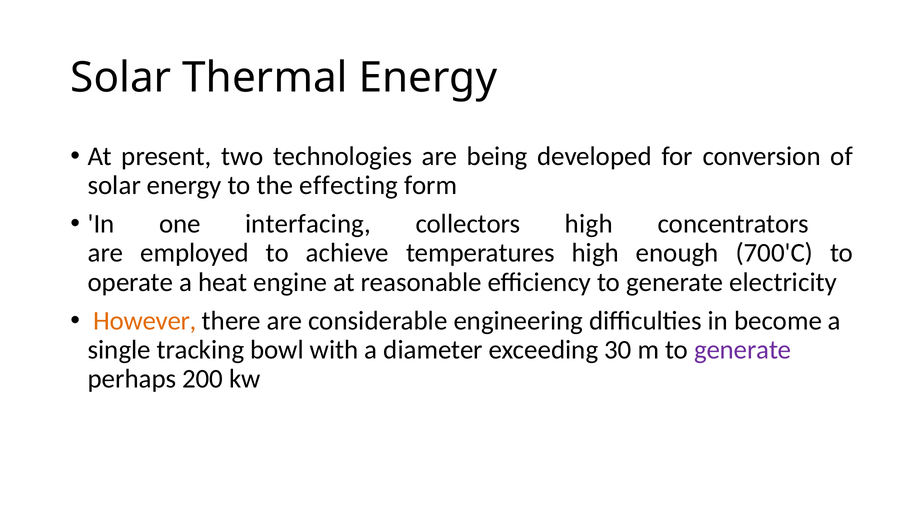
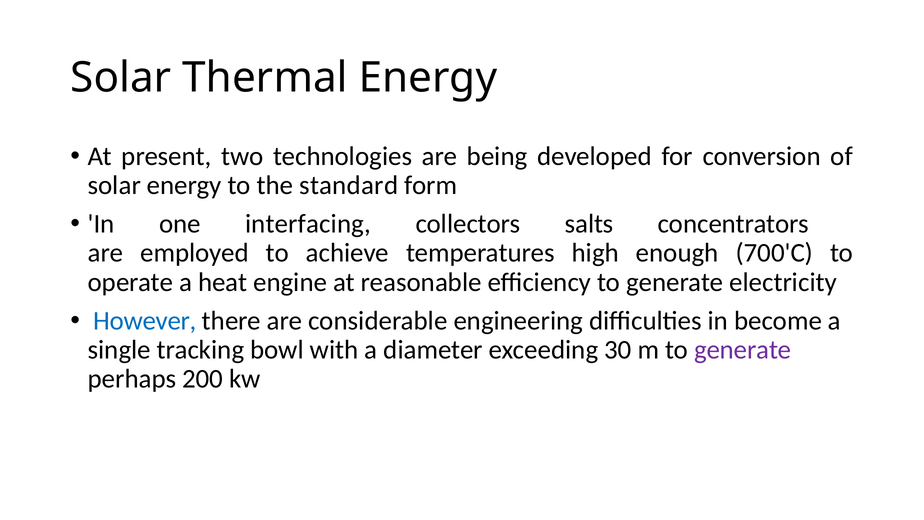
effecting: effecting -> standard (349, 185)
collectors high: high -> salts (589, 224)
However colour: orange -> blue (145, 321)
